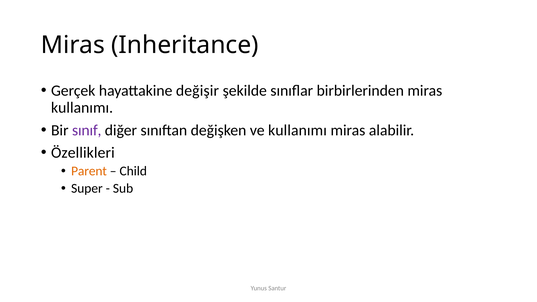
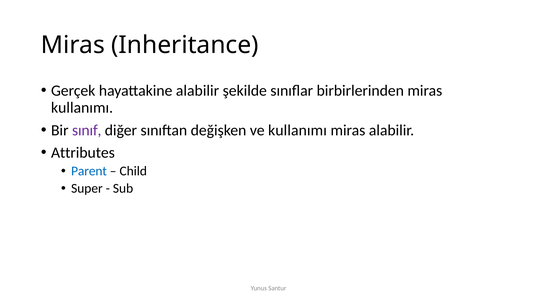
hayattakine değişir: değişir -> alabilir (198, 91)
Özellikleri: Özellikleri -> Attributes (83, 153)
Parent colour: orange -> blue (89, 171)
